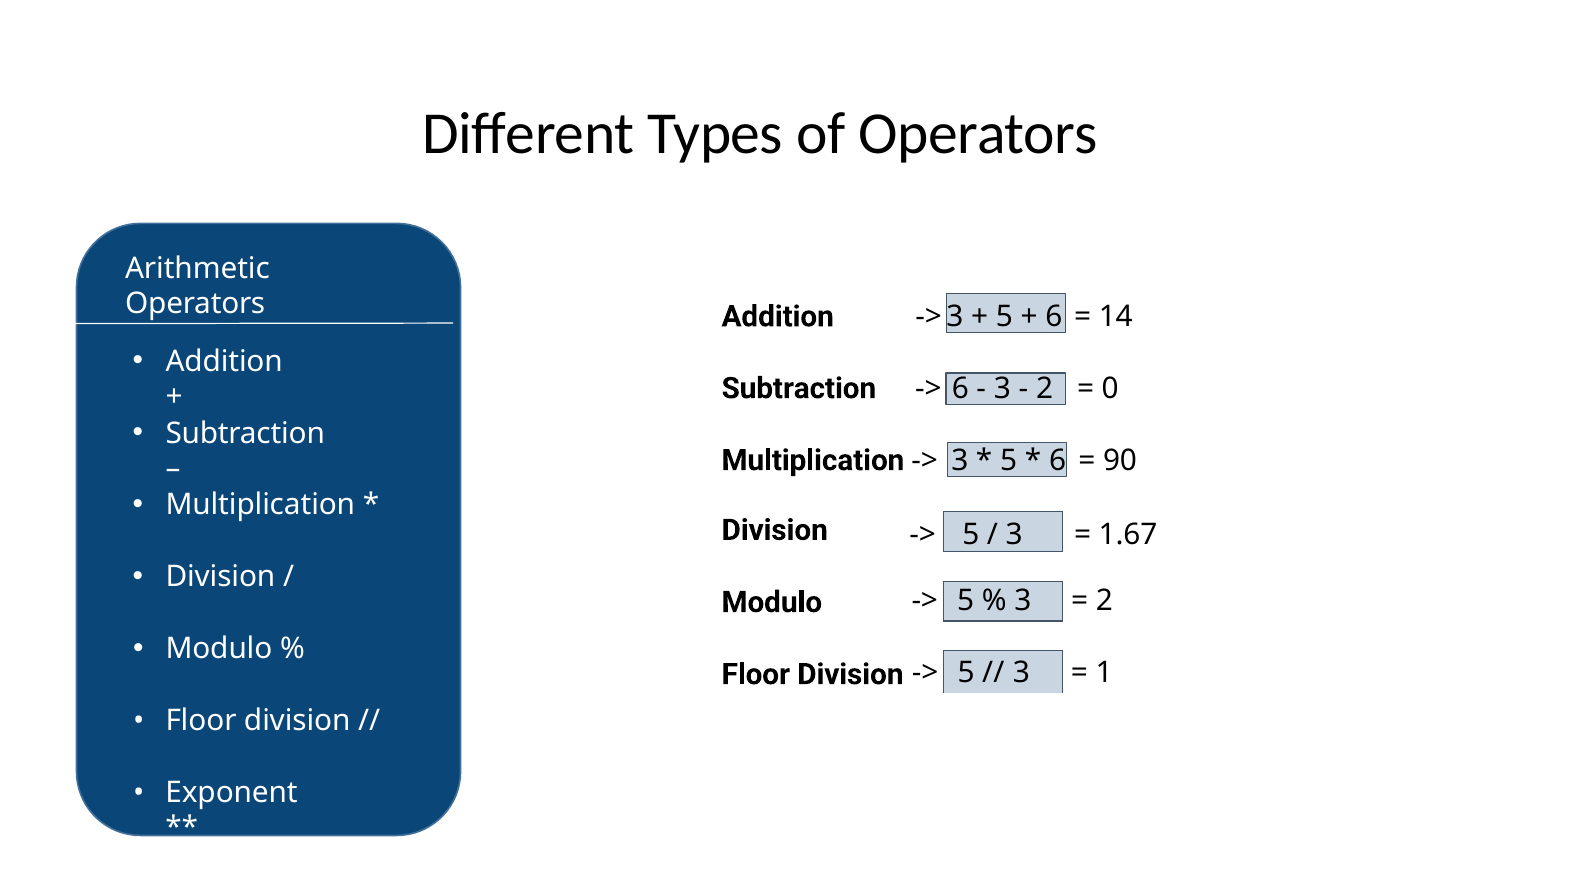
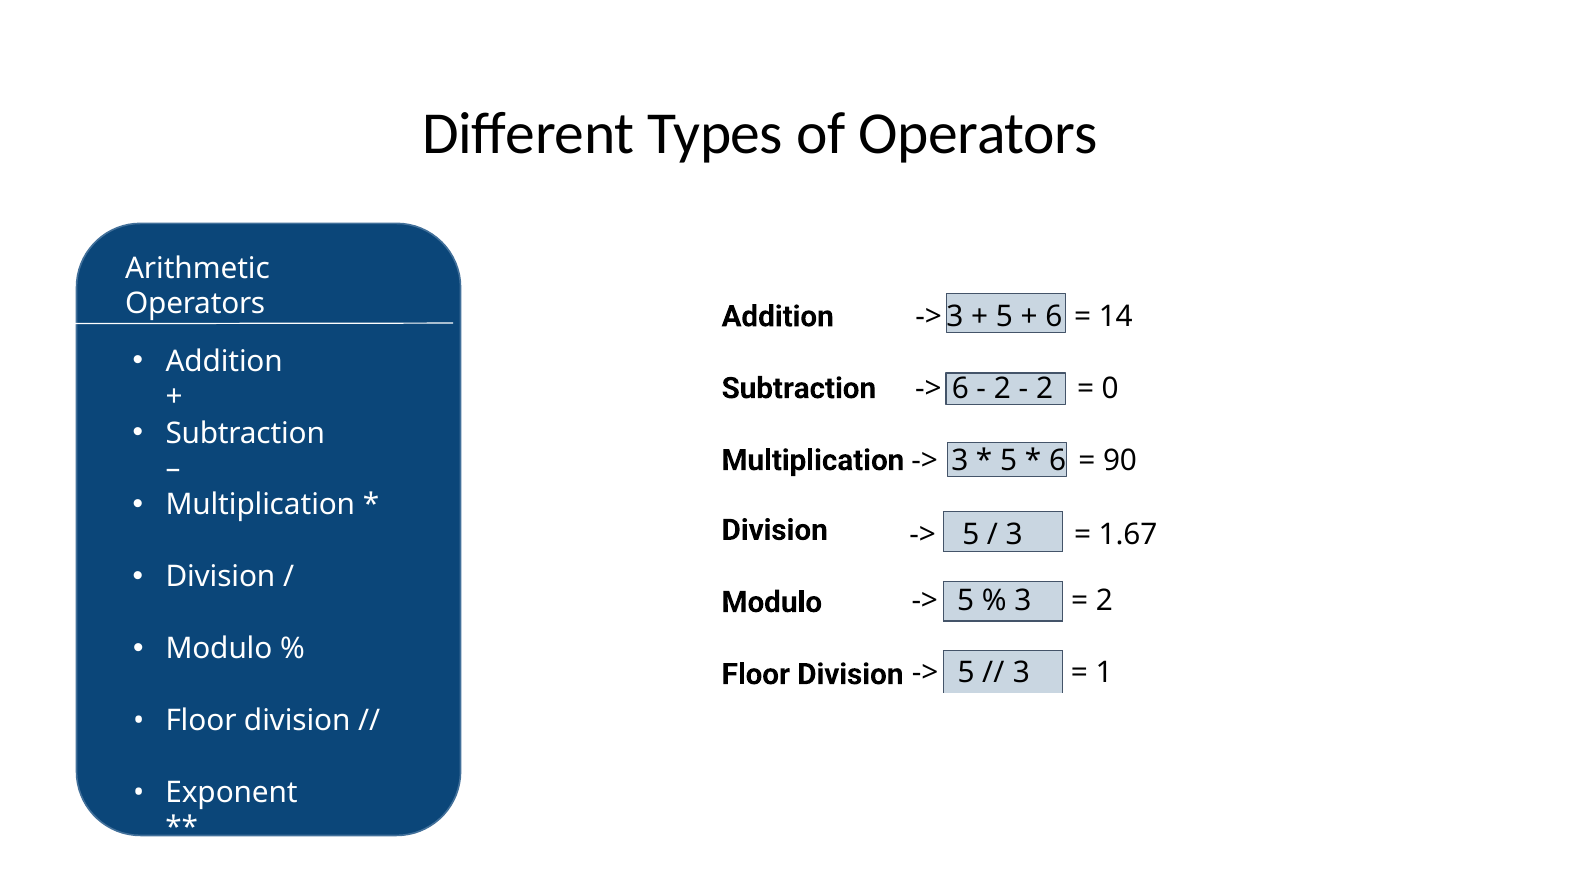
3: 3 -> 2 (1002, 388)
